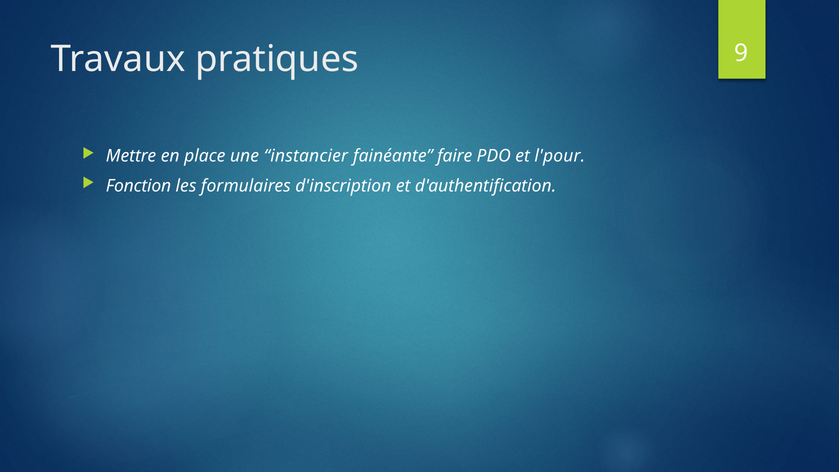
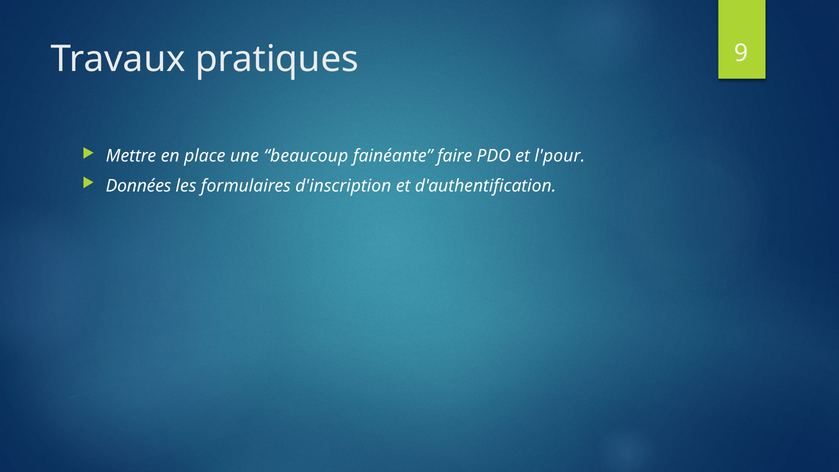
instancier: instancier -> beaucoup (306, 156)
Fonction: Fonction -> Données (139, 186)
